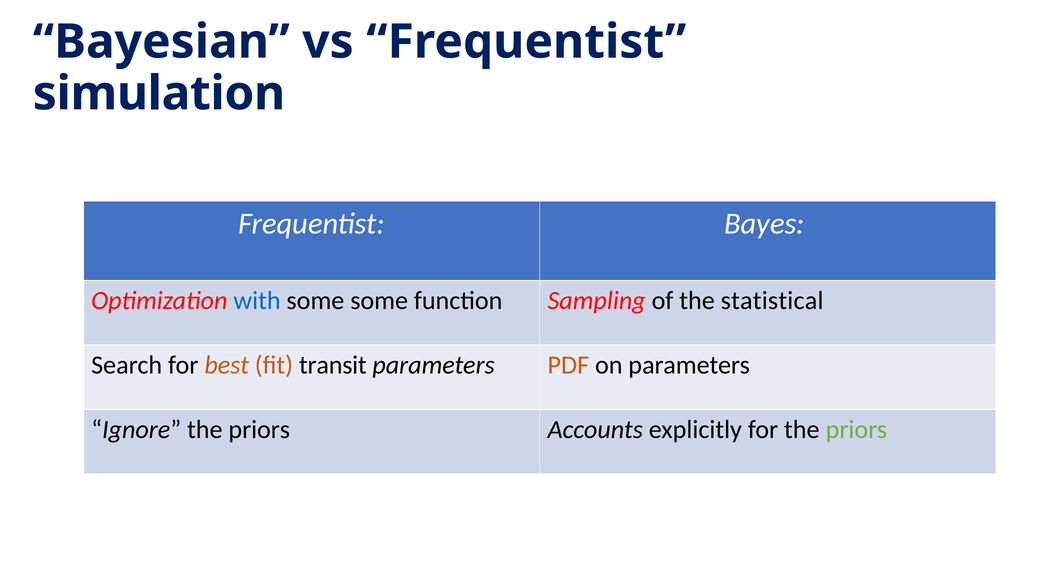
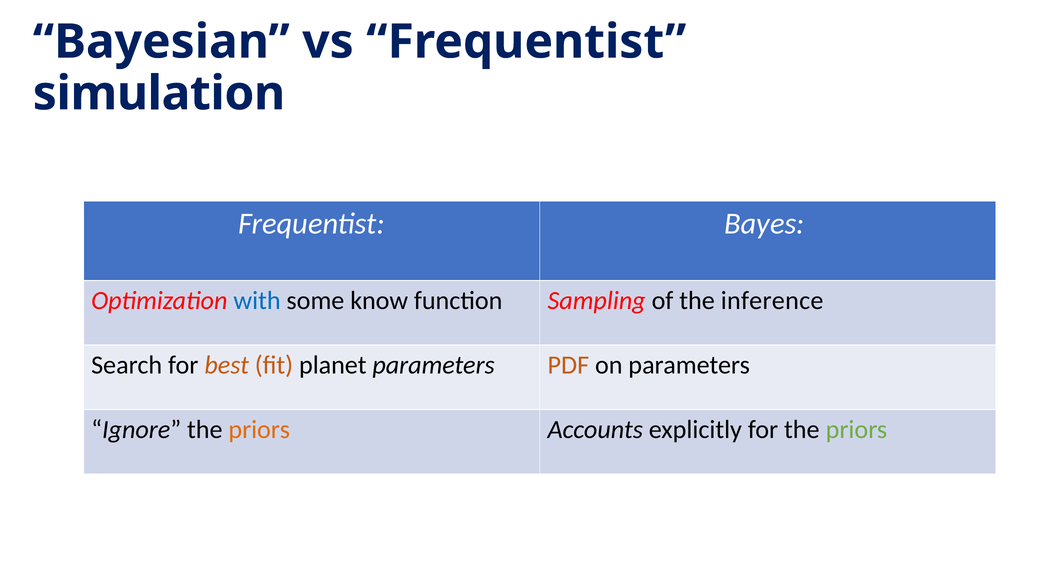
some some: some -> know (379, 301)
statistical: statistical -> inference (772, 301)
transit: transit -> planet (333, 365)
priors colour: black -> orange (259, 430)
